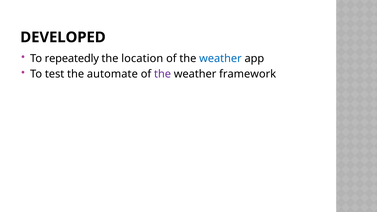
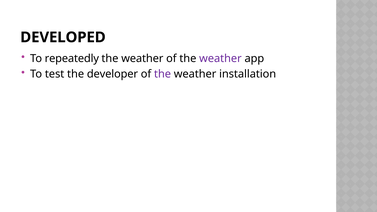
location: location -> weather (142, 59)
weather colour: blue -> purple (220, 59)
automate: automate -> developer (112, 74)
framework: framework -> installation (248, 74)
